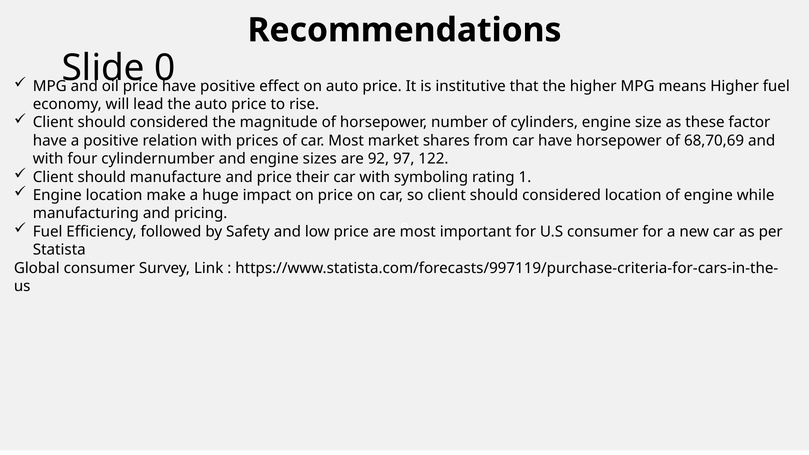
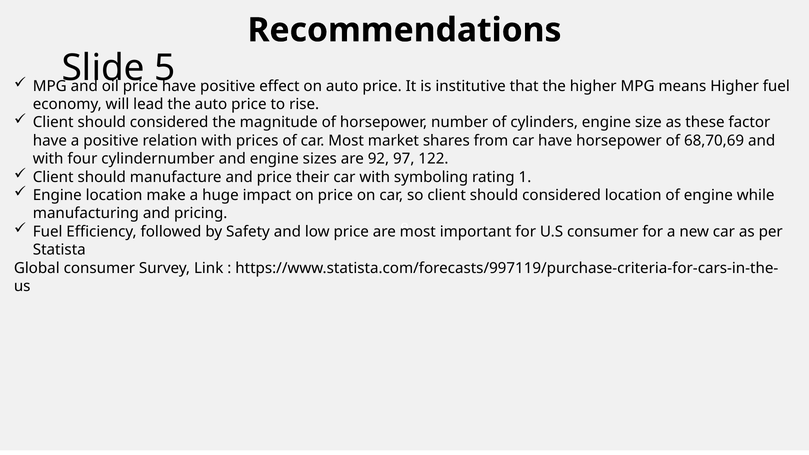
0: 0 -> 5 (165, 68)
